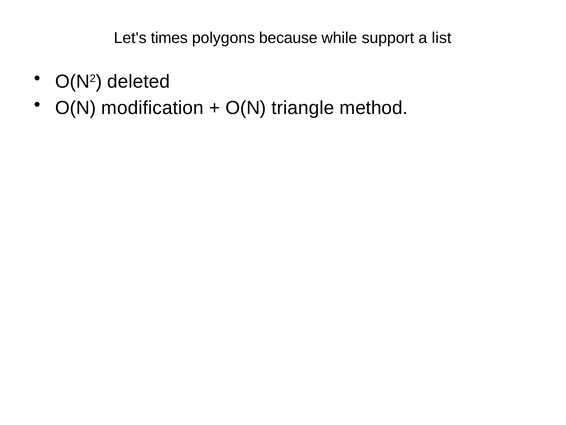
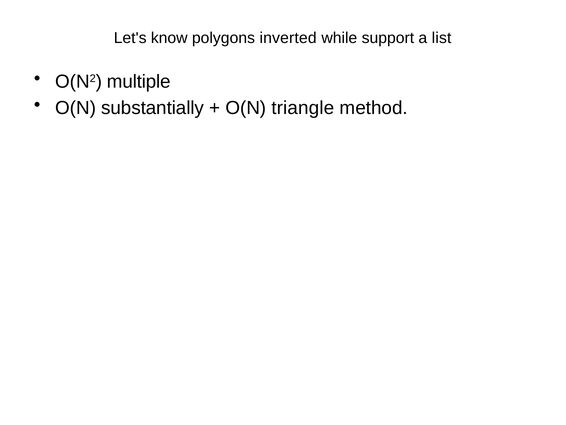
times: times -> know (169, 38)
because: because -> inverted (288, 38)
deleted: deleted -> multiple (139, 82)
modification: modification -> substantially (153, 108)
